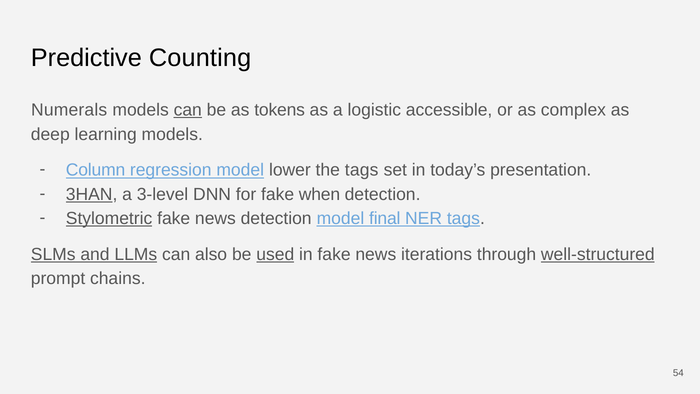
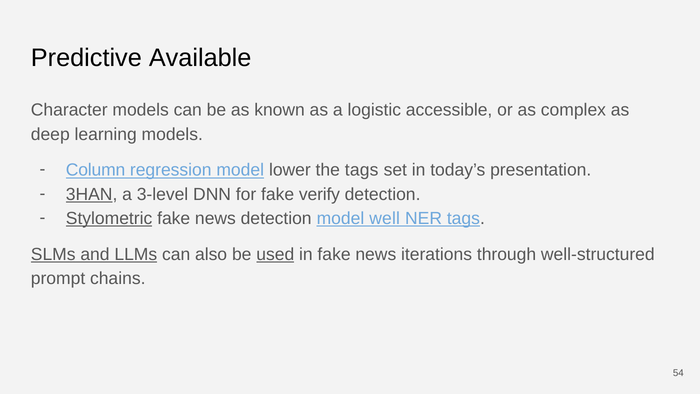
Counting: Counting -> Available (200, 58)
Numerals: Numerals -> Character (69, 110)
can underline: present -> none (188, 110)
tokens: tokens -> known (280, 110)
when: when -> verify (319, 194)
final: final -> well (385, 218)
well-structured underline: present -> none (598, 254)
